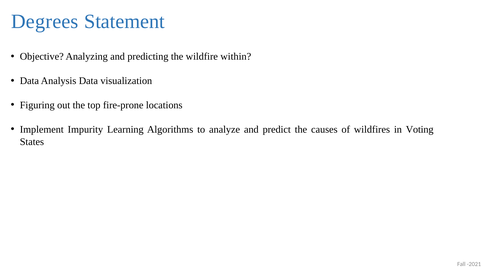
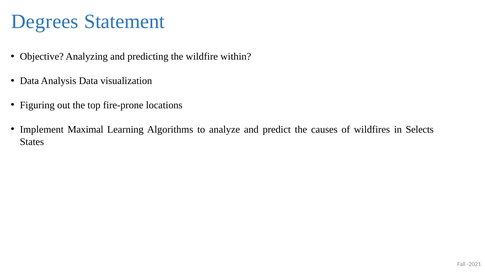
Impurity: Impurity -> Maximal (85, 129)
Voting: Voting -> Selects (420, 129)
